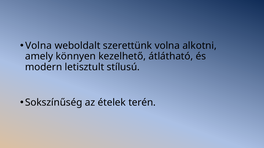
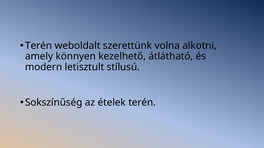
Volna: Volna -> Terén (39, 46)
